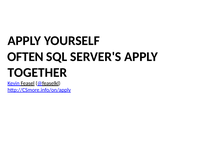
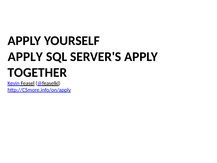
OFTEN: OFTEN -> APPLY (25, 57)
